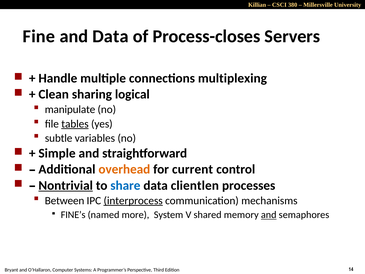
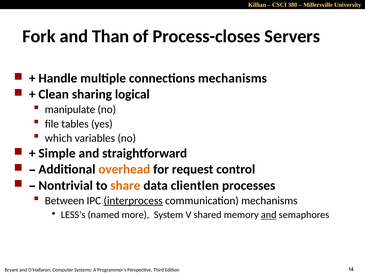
Fine: Fine -> Fork (39, 36)
and Data: Data -> Than (111, 36)
connections multiplexing: multiplexing -> mechanisms (232, 78)
tables underline: present -> none (75, 124)
subtle: subtle -> which (59, 138)
current: current -> request (193, 169)
Nontrivial underline: present -> none (66, 185)
share colour: blue -> orange (125, 185)
FINE’s: FINE’s -> LESS’s (73, 215)
